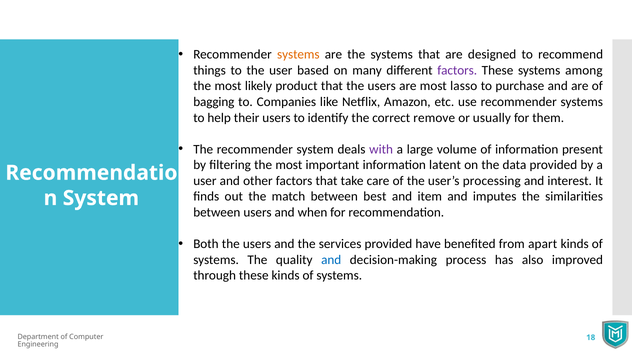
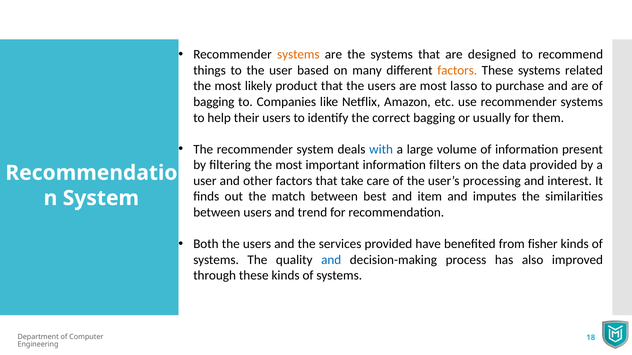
factors colour: purple -> orange (457, 70)
among: among -> related (584, 70)
correct remove: remove -> bagging (434, 118)
with colour: purple -> blue (381, 149)
latent: latent -> filters (445, 165)
when: when -> trend (312, 213)
apart: apart -> fisher (543, 244)
